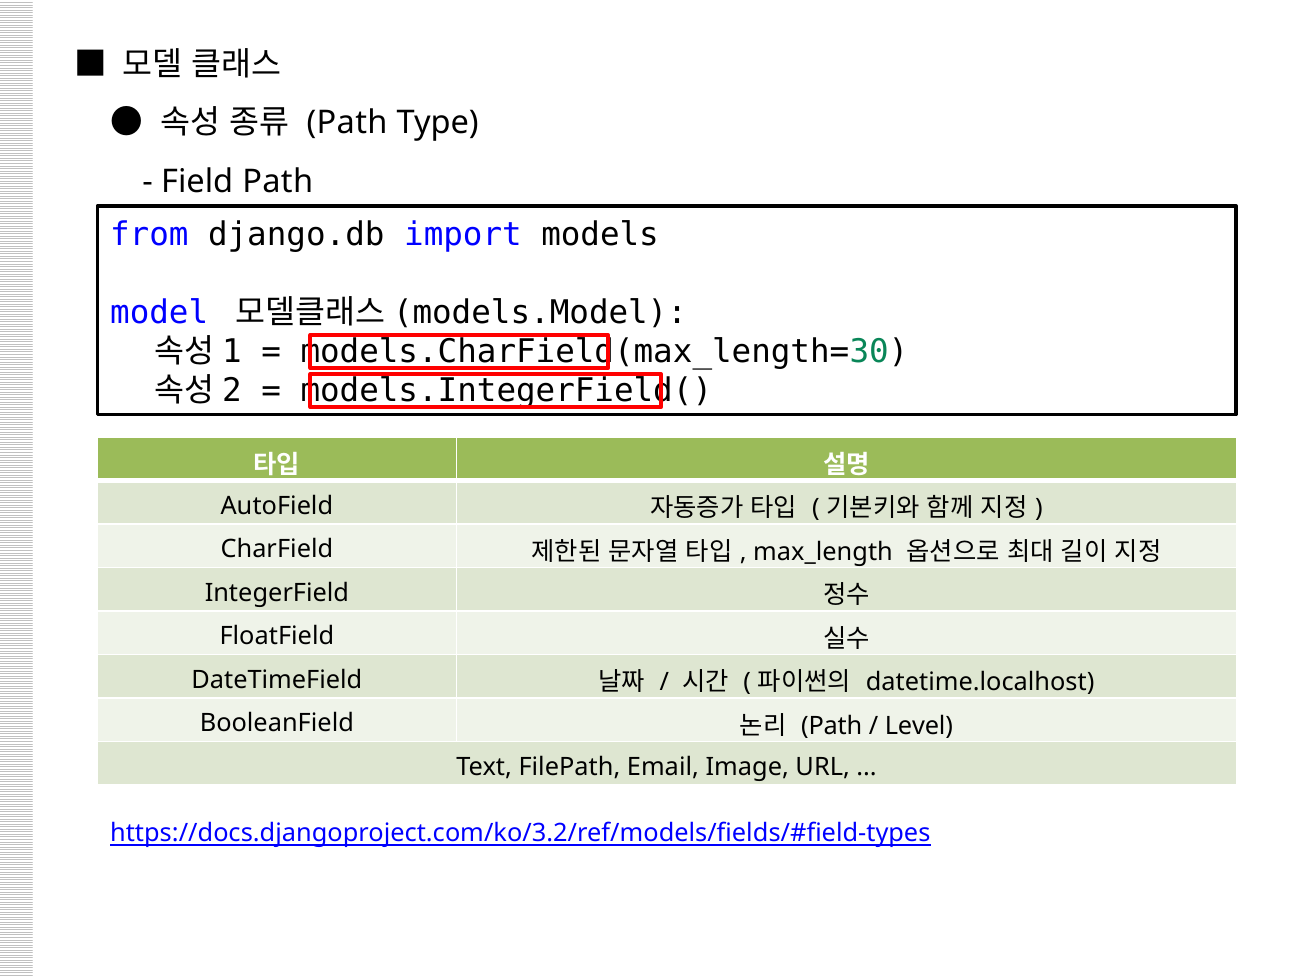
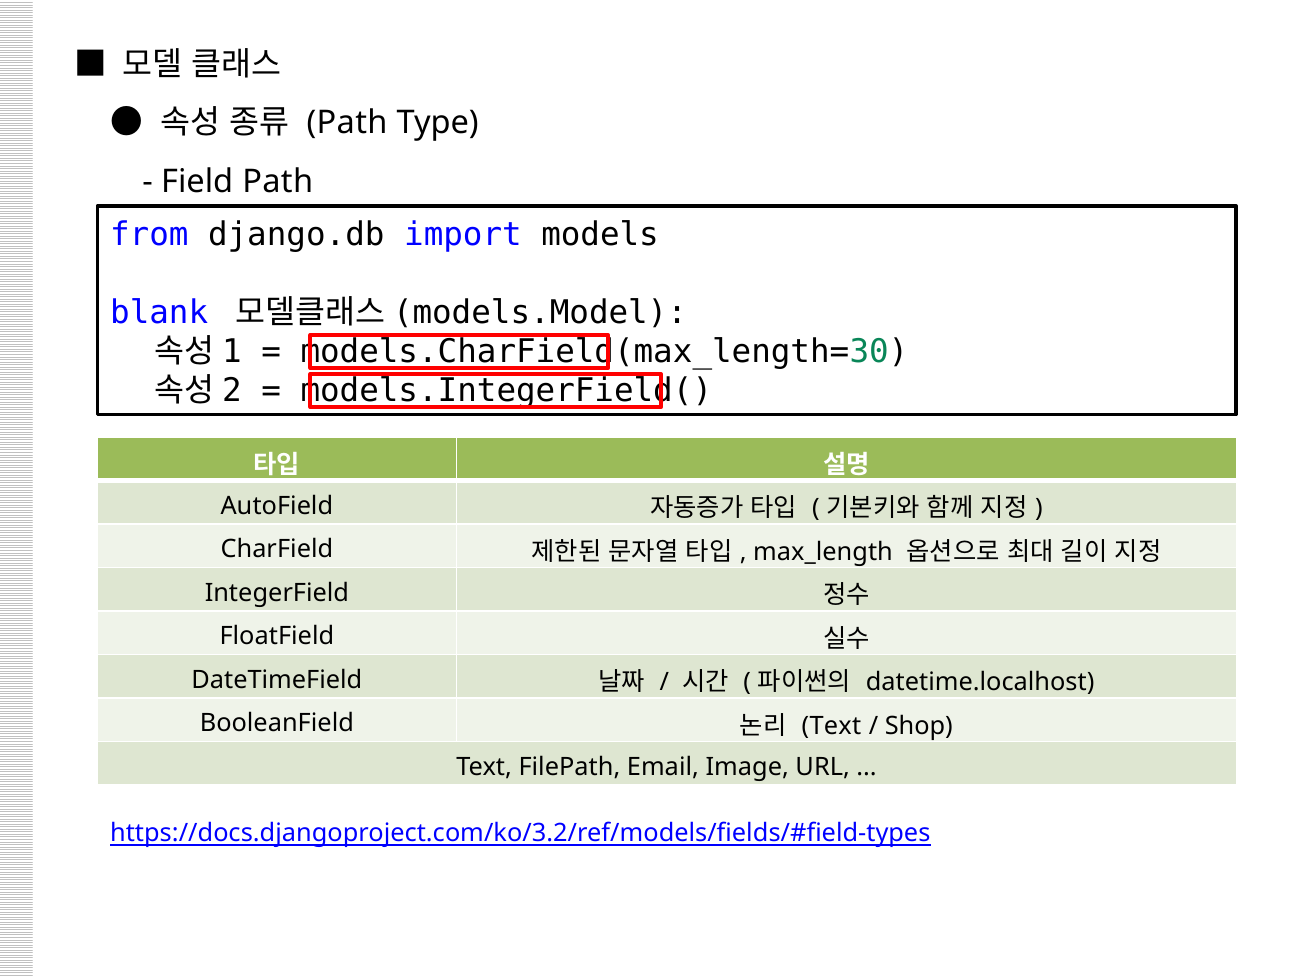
model: model -> blank (159, 313)
Path: Path -> Text (832, 726)
Level: Level -> Shop (919, 726)
